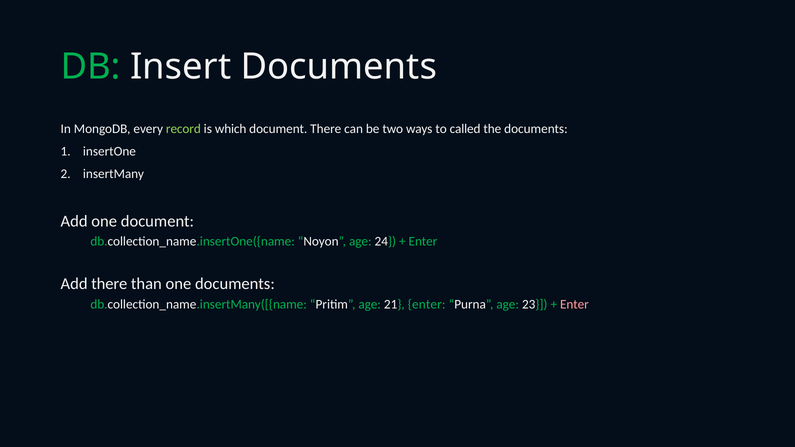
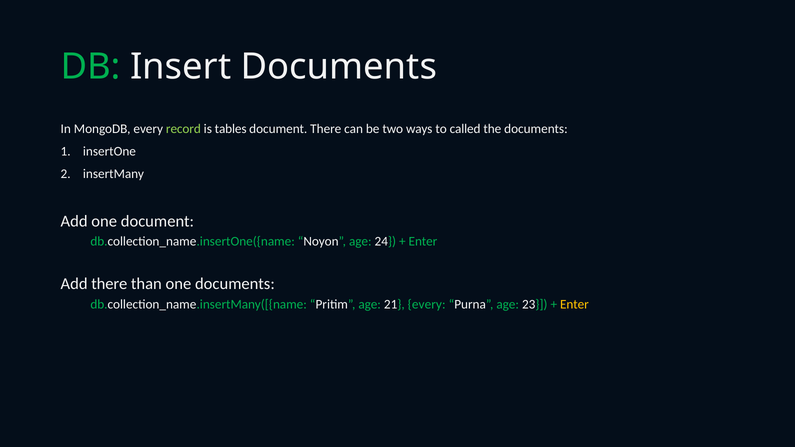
which: which -> tables (231, 129)
21 enter: enter -> every (427, 304)
Enter colour: pink -> yellow (574, 304)
